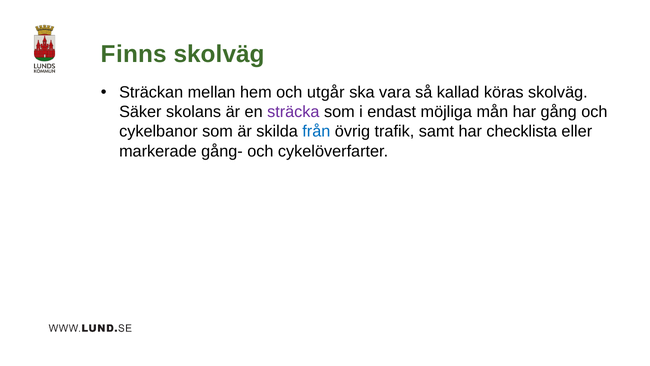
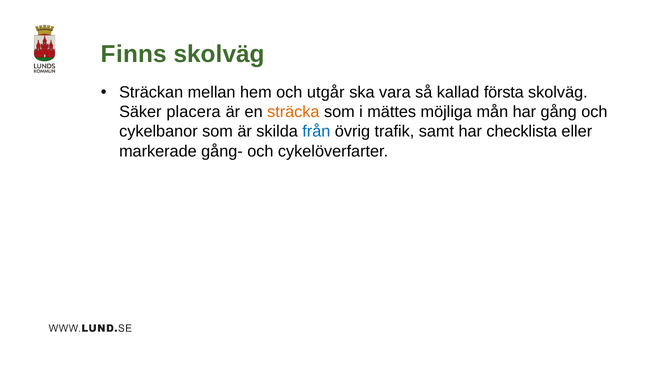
köras: köras -> första (504, 92)
skolans: skolans -> placera (194, 112)
sträcka colour: purple -> orange (293, 112)
endast: endast -> mättes (392, 112)
